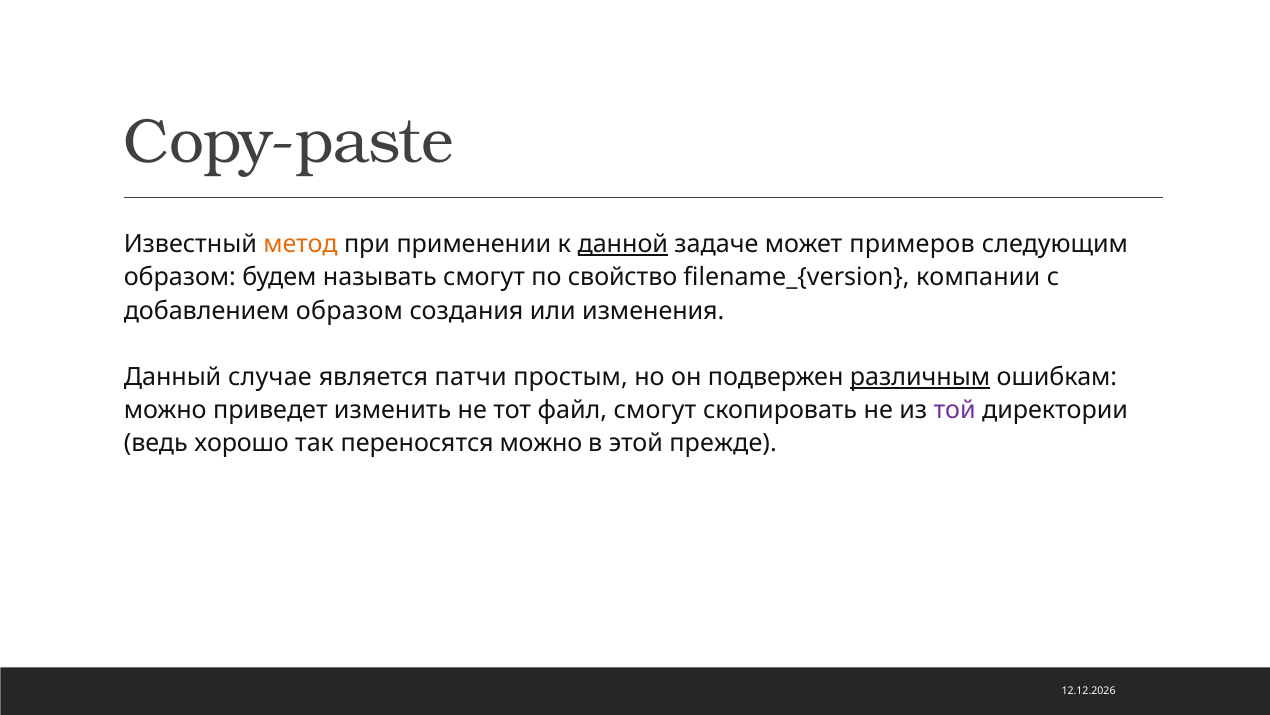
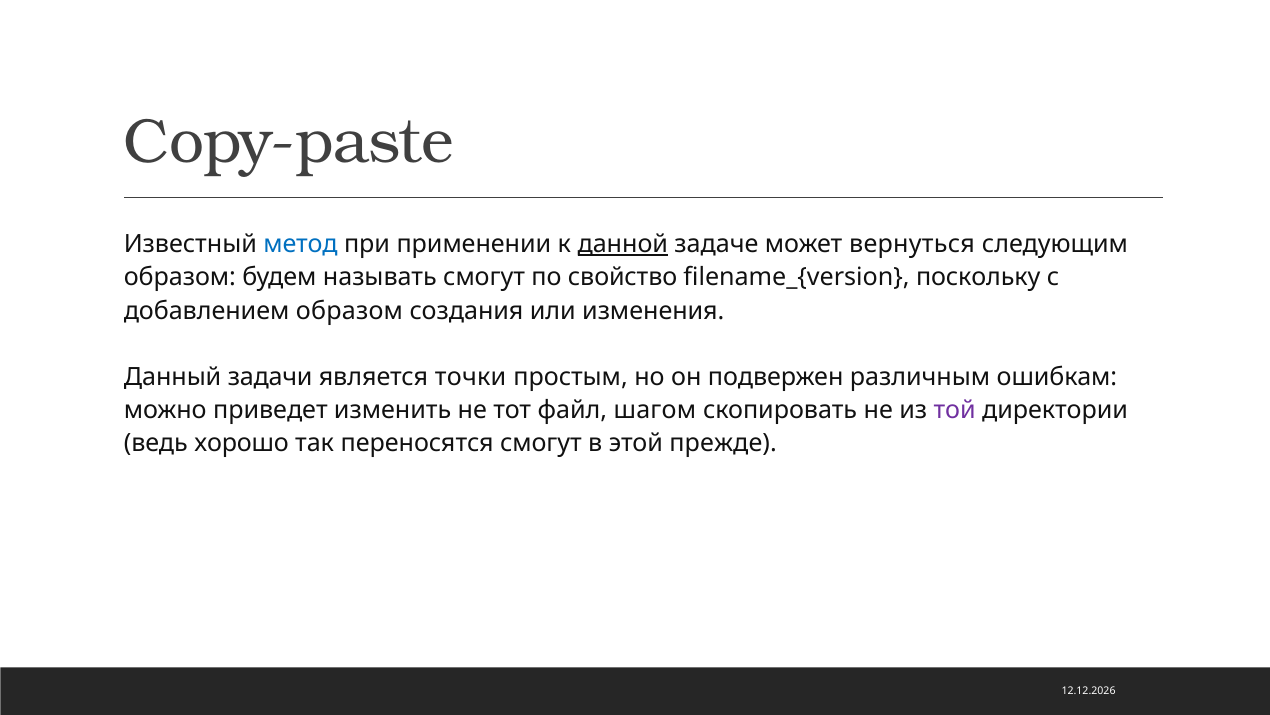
метод colour: orange -> blue (301, 244)
примеров: примеров -> вернуться (912, 244)
компании: компании -> поскольку (978, 277)
случае: случае -> задачи (270, 377)
патчи: патчи -> точки (471, 377)
различным underline: present -> none (920, 377)
файл смогут: смогут -> шагом (655, 410)
переносятся можно: можно -> смогут (541, 443)
